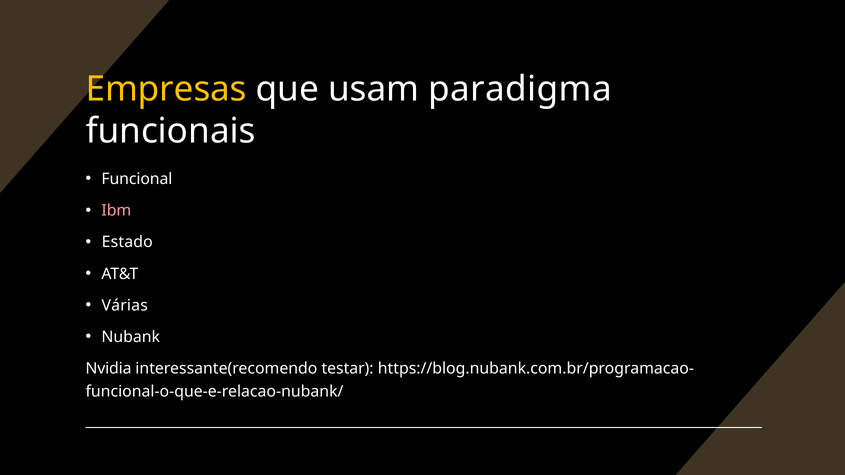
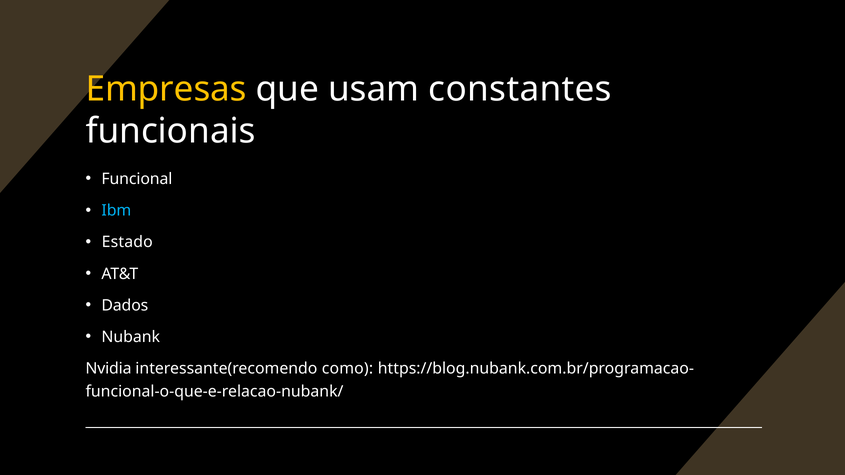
paradigma: paradigma -> constantes (520, 89)
Ibm colour: pink -> light blue (116, 211)
Várias: Várias -> Dados (125, 306)
testar: testar -> como (347, 369)
